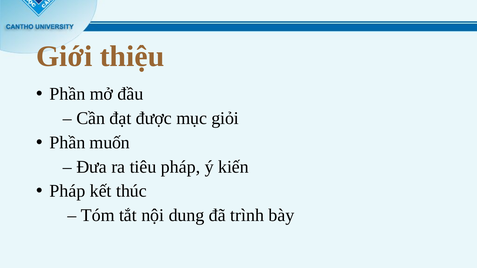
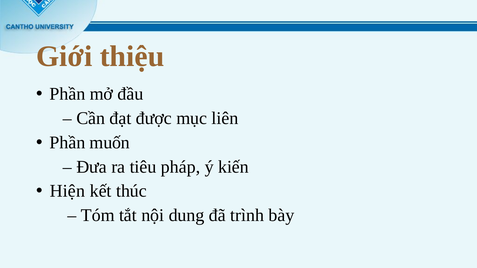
giỏi: giỏi -> liên (225, 118)
Pháp: Pháp -> Hiện (67, 191)
